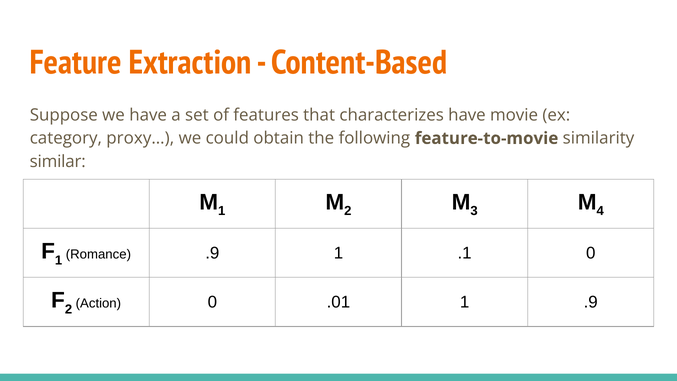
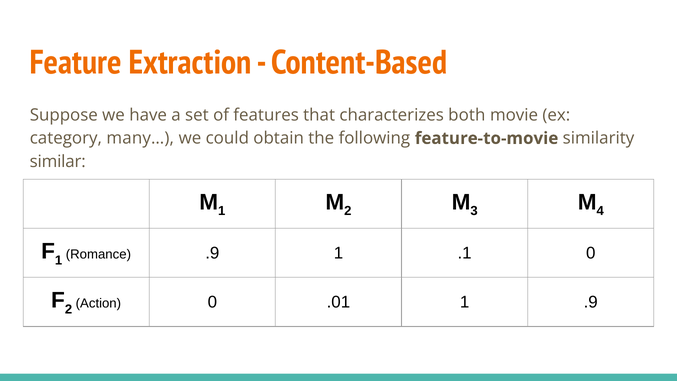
characterizes have: have -> both (467, 115)
proxy…: proxy… -> many… (140, 138)
